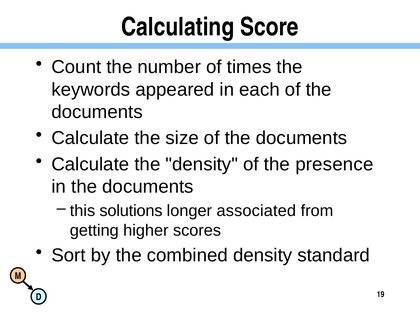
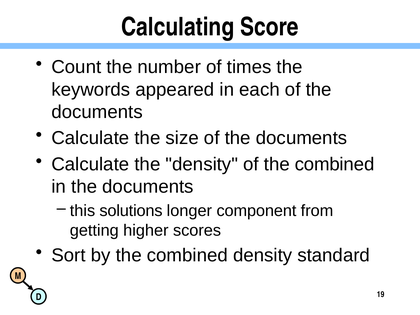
of the presence: presence -> combined (335, 164)
associated: associated -> component (256, 211)
